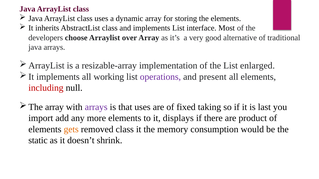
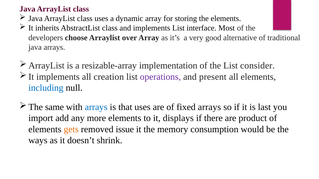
enlarged: enlarged -> consider (257, 66)
working: working -> creation (109, 77)
including colour: red -> blue (46, 88)
array: array -> same (54, 107)
arrays colour: purple -> blue (96, 107)
fixed taking: taking -> arrays (209, 107)
removed class: class -> issue (125, 130)
static: static -> ways (38, 141)
